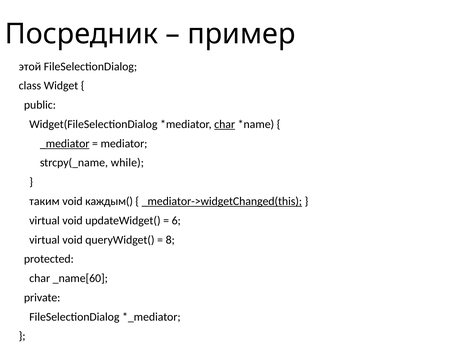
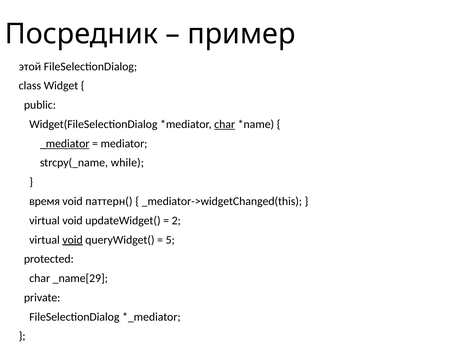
таким: таким -> время (45, 201)
каждым(: каждым( -> паттерн( (109, 201)
_mediator->widgetChanged(this underline: present -> none (222, 201)
6: 6 -> 2 (176, 220)
void underline: none -> present (73, 239)
8: 8 -> 5 (170, 239)
_name[60: _name[60 -> _name[29 (80, 278)
